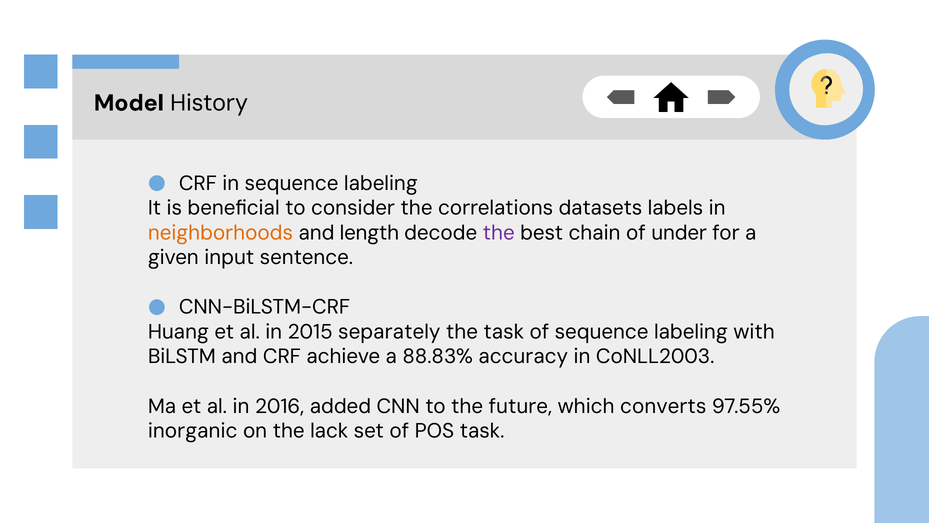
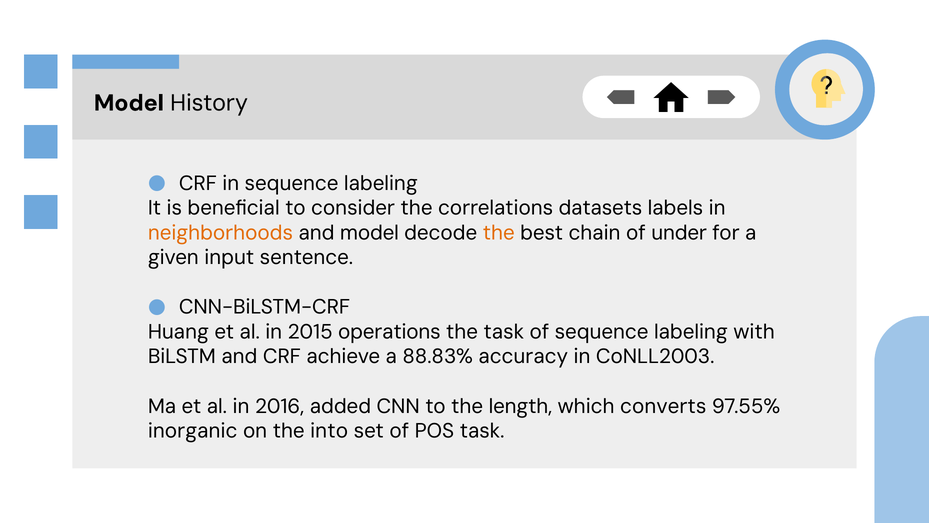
and length: length -> model (369, 233)
the colour: purple -> orange (499, 233)
separately: separately -> operations (389, 332)
future: future -> length (520, 406)
lack: lack -> into (329, 431)
